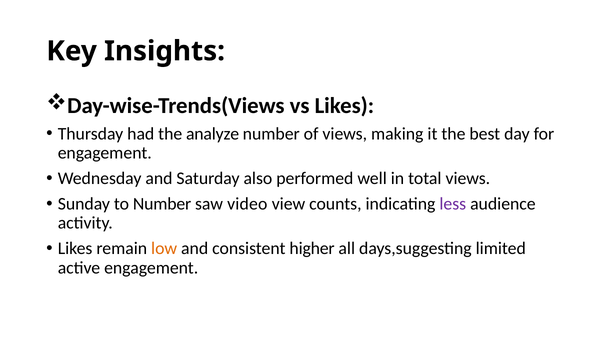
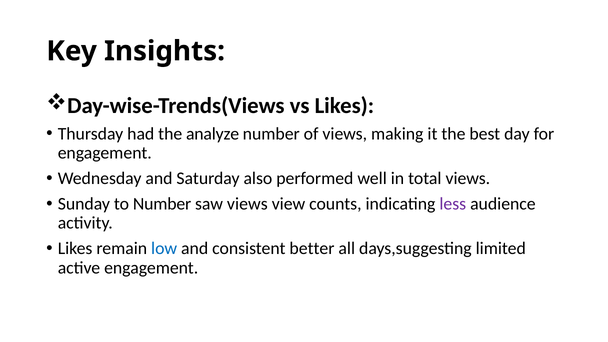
saw video: video -> views (247, 204)
low colour: orange -> blue (164, 249)
higher: higher -> better (312, 249)
